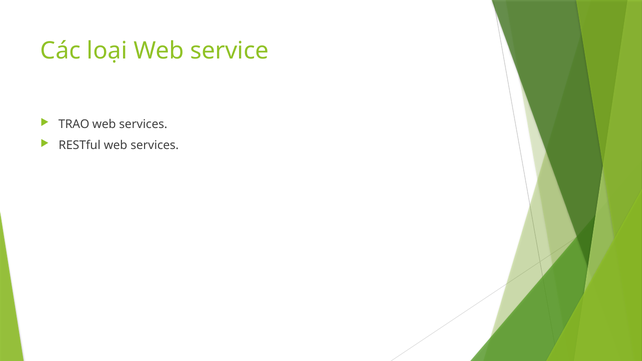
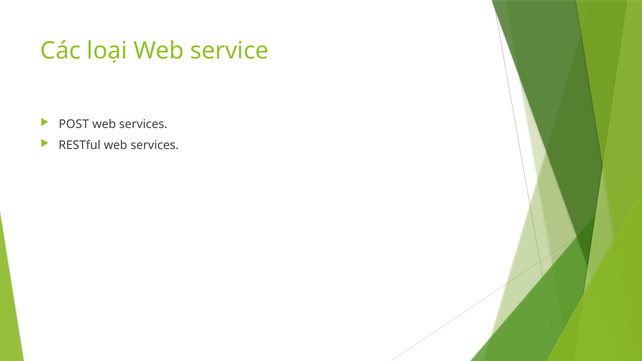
TRAO: TRAO -> POST (74, 124)
